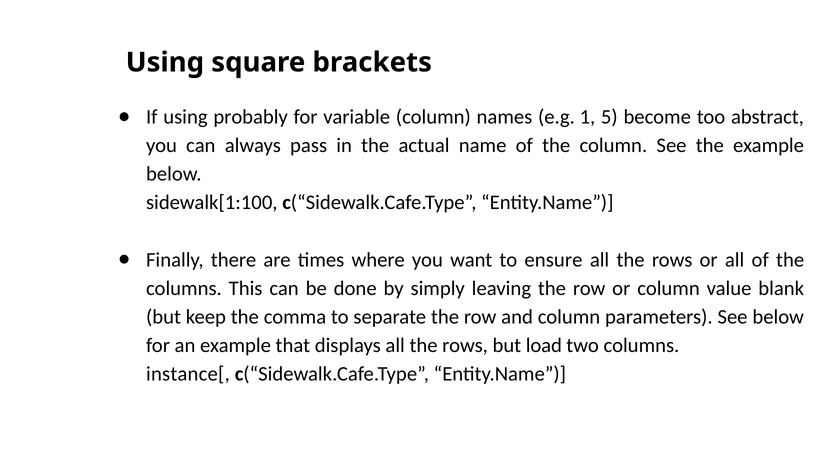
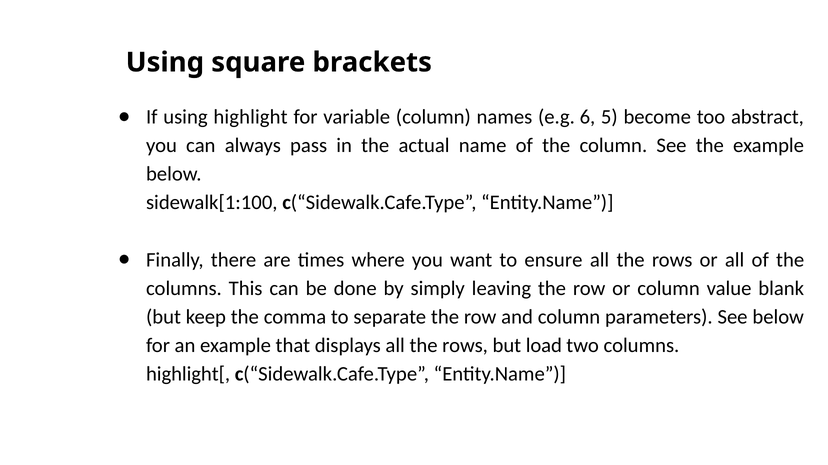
probably: probably -> highlight (251, 117)
1: 1 -> 6 (587, 117)
instance[: instance[ -> highlight[ (188, 374)
